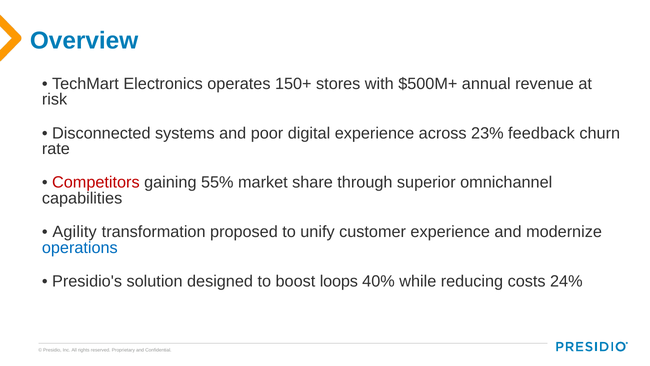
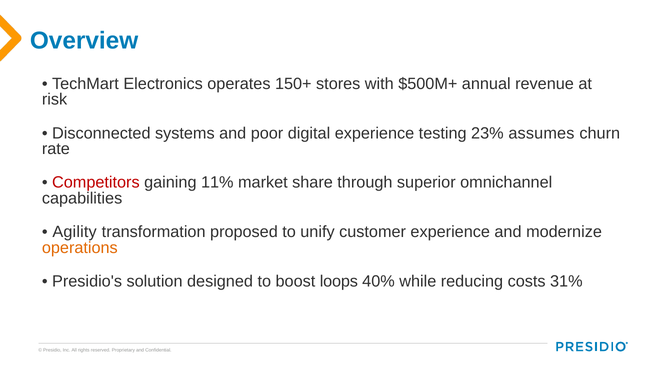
across: across -> testing (443, 133)
feedback: feedback -> assumes (541, 133)
55%: 55% -> 11% (217, 182)
operations colour: blue -> orange (80, 248)
24%: 24% -> 31% (566, 281)
